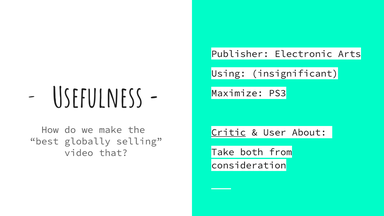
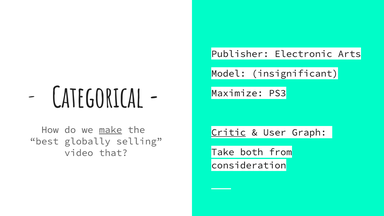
Using: Using -> Model (229, 73)
Usefulness: Usefulness -> Categorical (98, 98)
make underline: none -> present (110, 130)
About: About -> Graph (309, 132)
